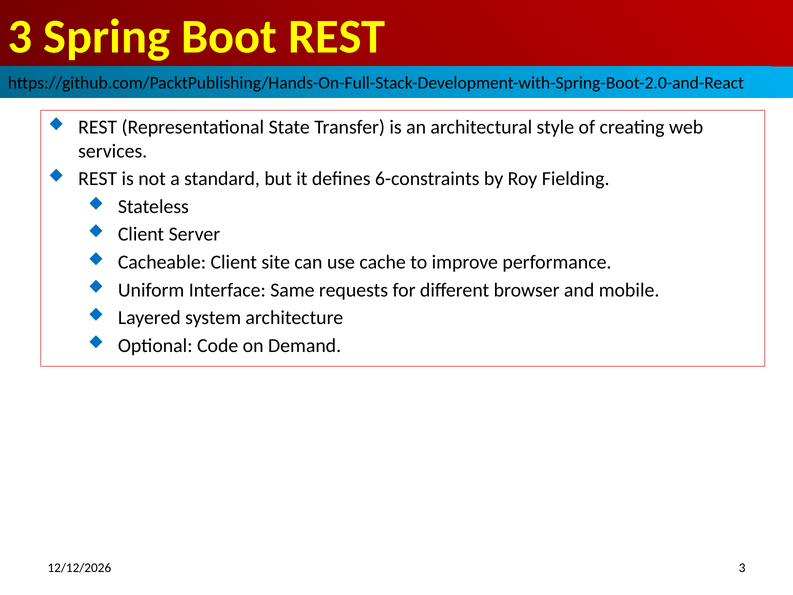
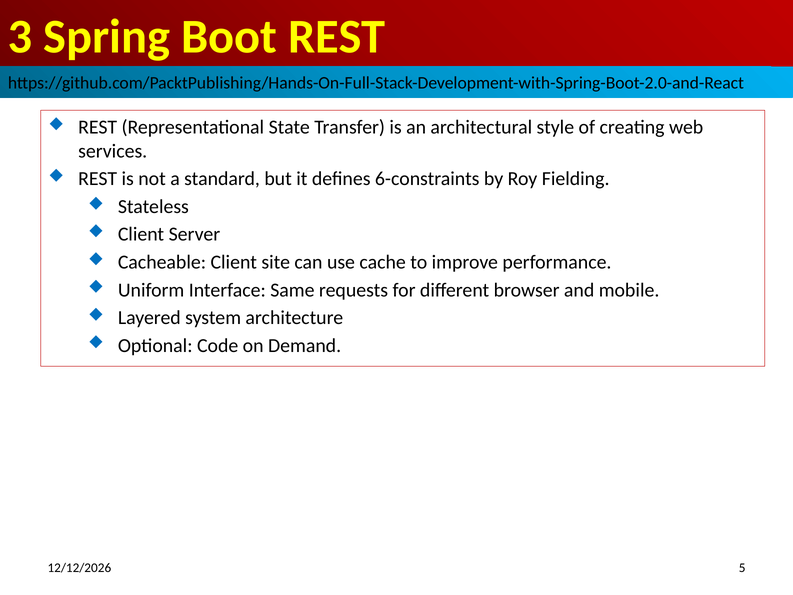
3: 3 -> 5 (742, 568)
